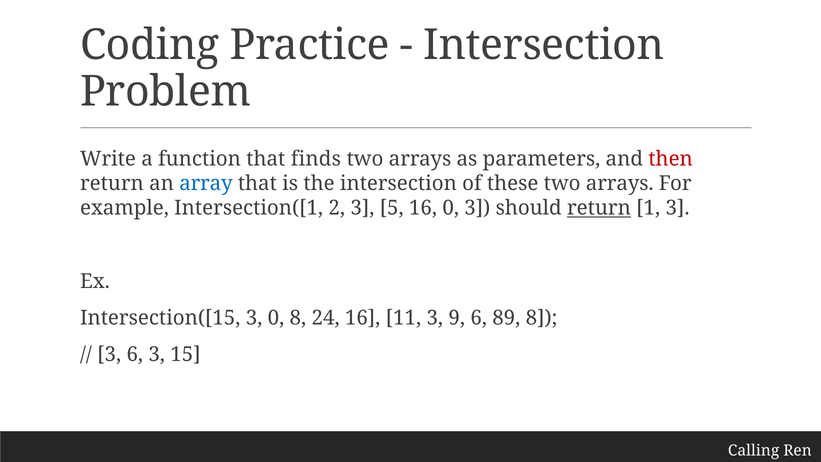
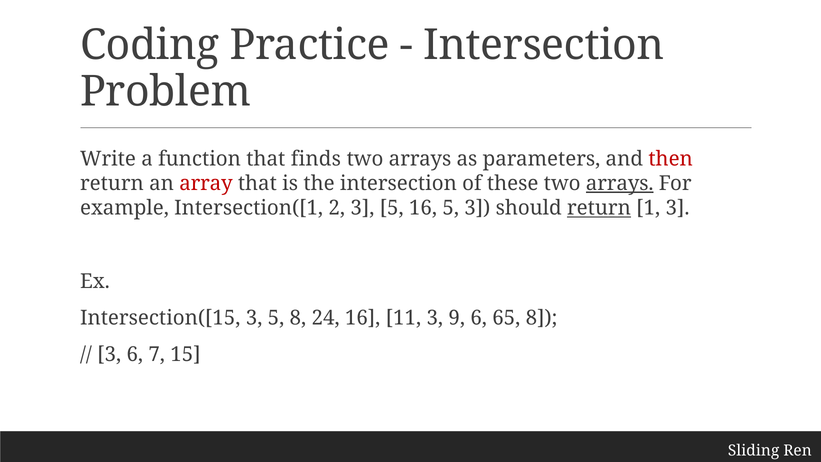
array colour: blue -> red (206, 183)
arrays underline: none -> present (620, 183)
16 0: 0 -> 5 (451, 208)
Intersection([15 3 0: 0 -> 5 (276, 318)
89: 89 -> 65 (506, 318)
6 3: 3 -> 7 (157, 354)
Calling: Calling -> Sliding (754, 450)
